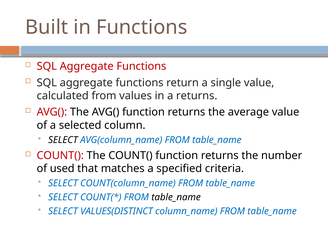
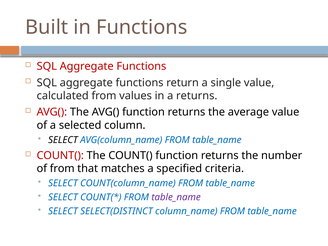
of used: used -> from (62, 169)
table_name colour: black -> purple (176, 197)
VALUES(DISTINCT: VALUES(DISTINCT -> SELECT(DISTINCT (116, 211)
